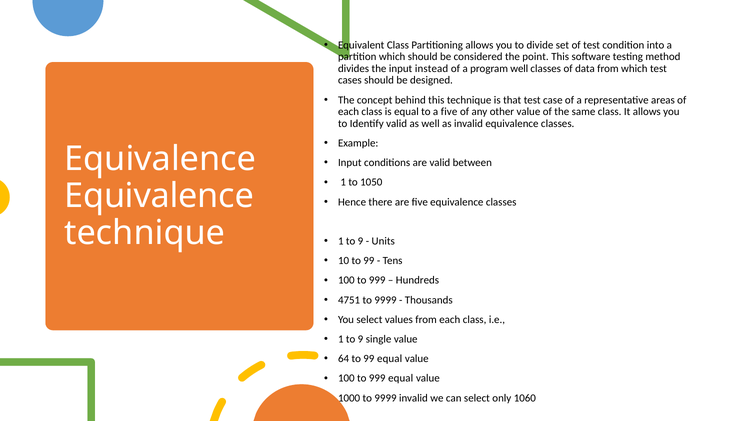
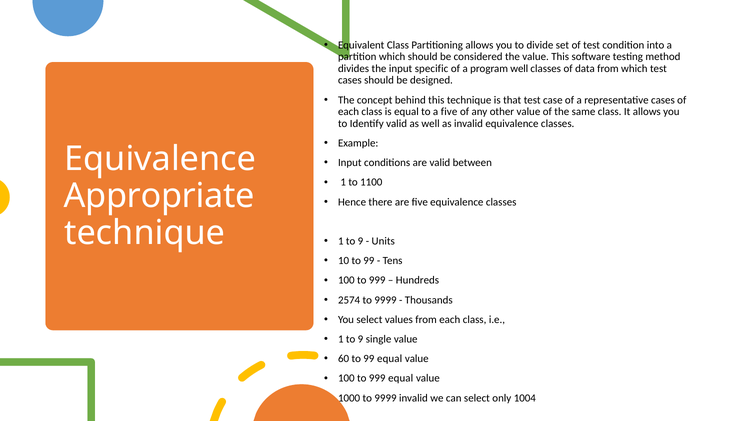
the point: point -> value (536, 57)
instead: instead -> specific (432, 68)
representative areas: areas -> cases (663, 100)
1050: 1050 -> 1100 (371, 182)
Equivalence: Equivalence -> Appropriate (159, 196)
4751: 4751 -> 2574 (349, 300)
64: 64 -> 60 (344, 359)
1060: 1060 -> 1004 (525, 398)
